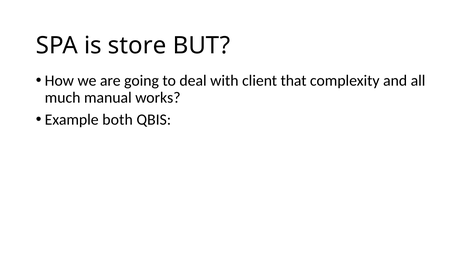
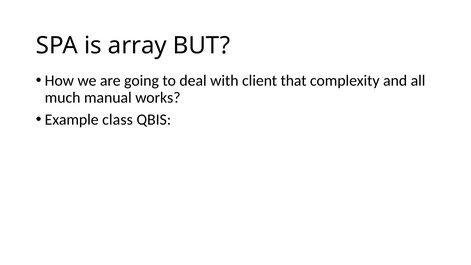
store: store -> array (137, 46)
both: both -> class (118, 120)
